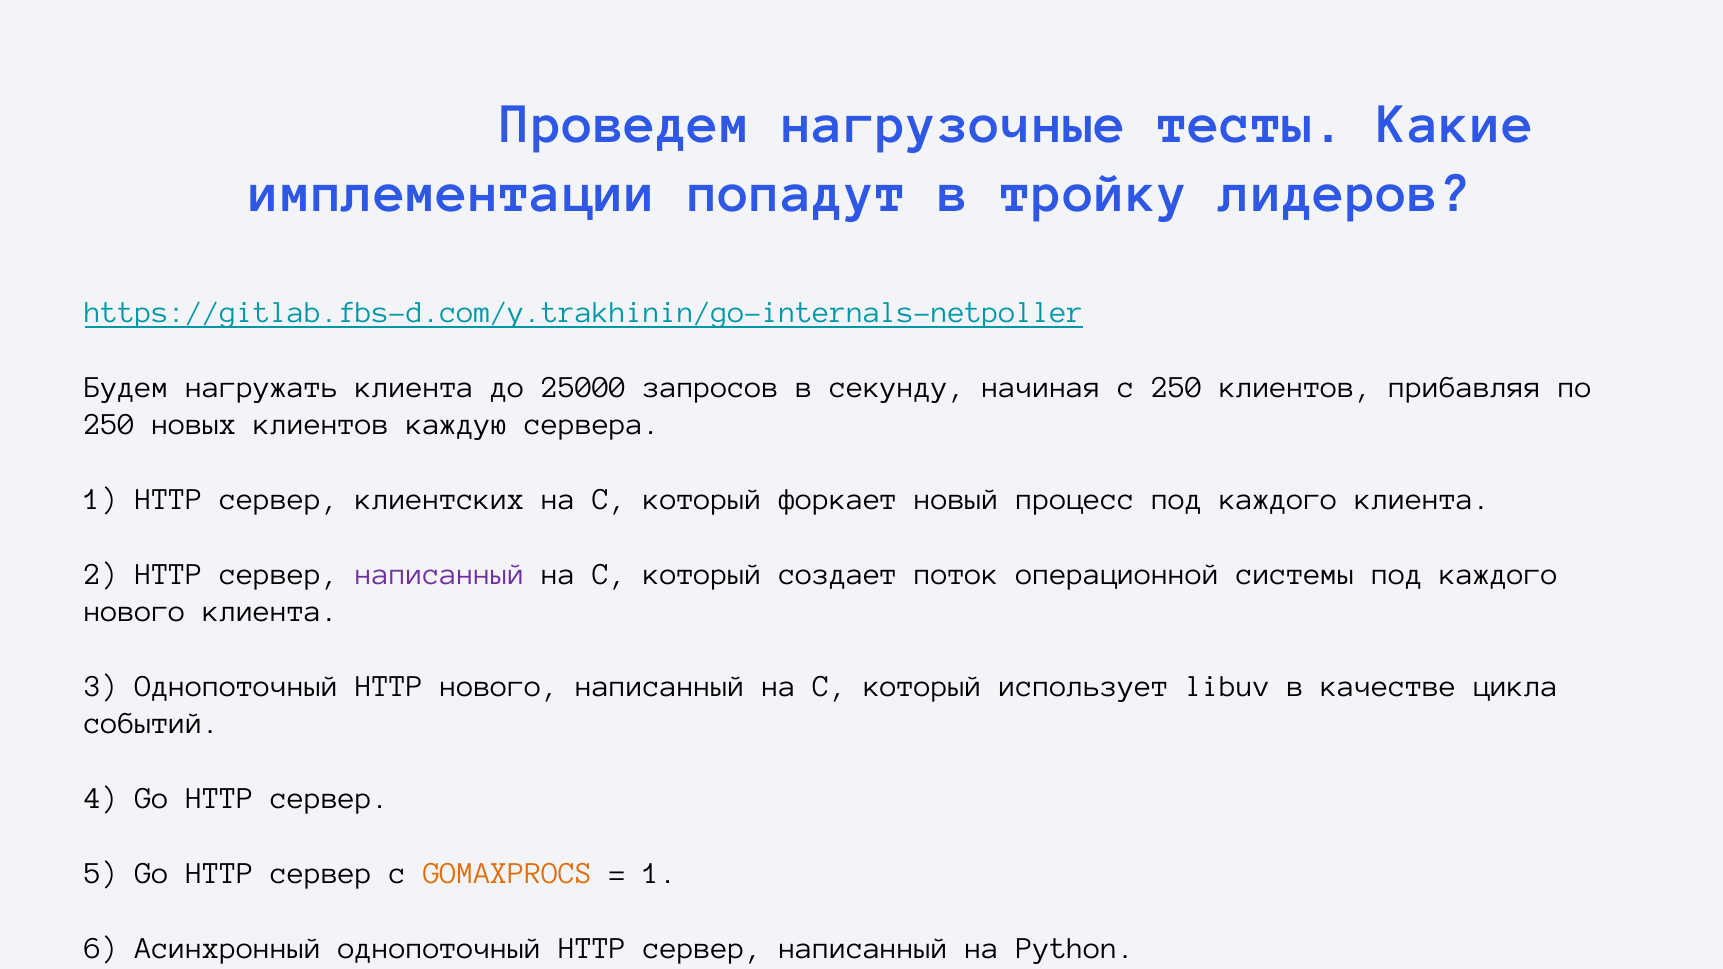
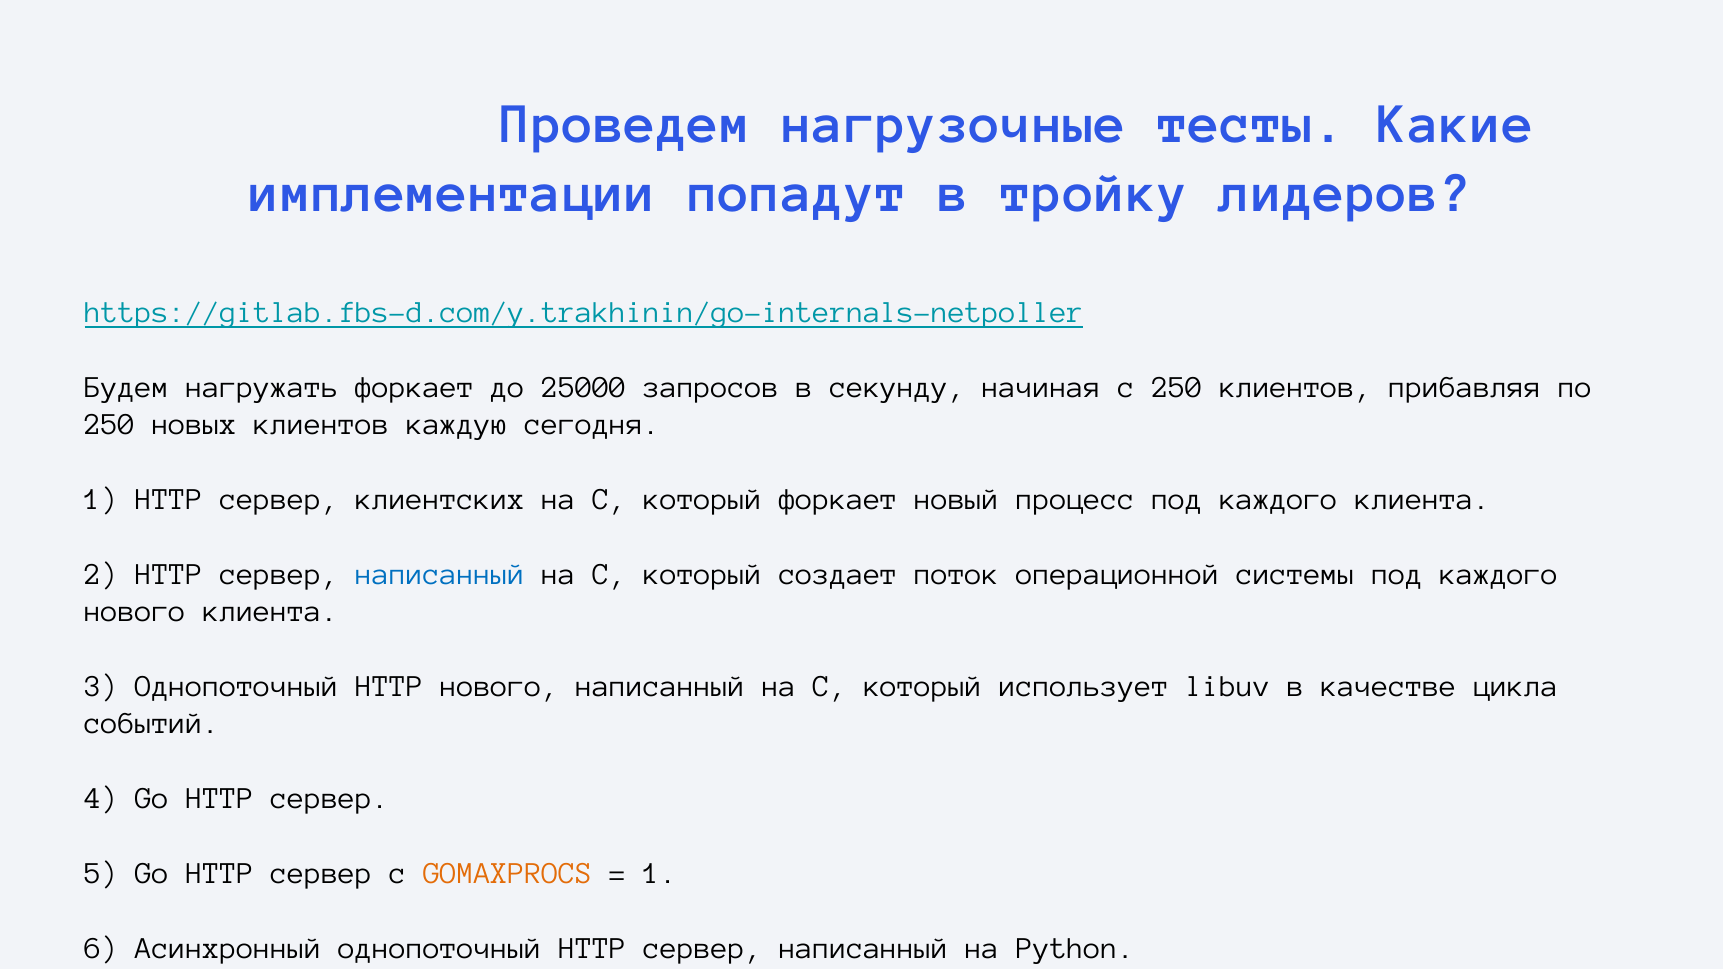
нагружать клиента: клиента -> форкает (415, 387)
сервера: сервера -> сегодня (593, 425)
написанный colour: purple -> blue (440, 574)
